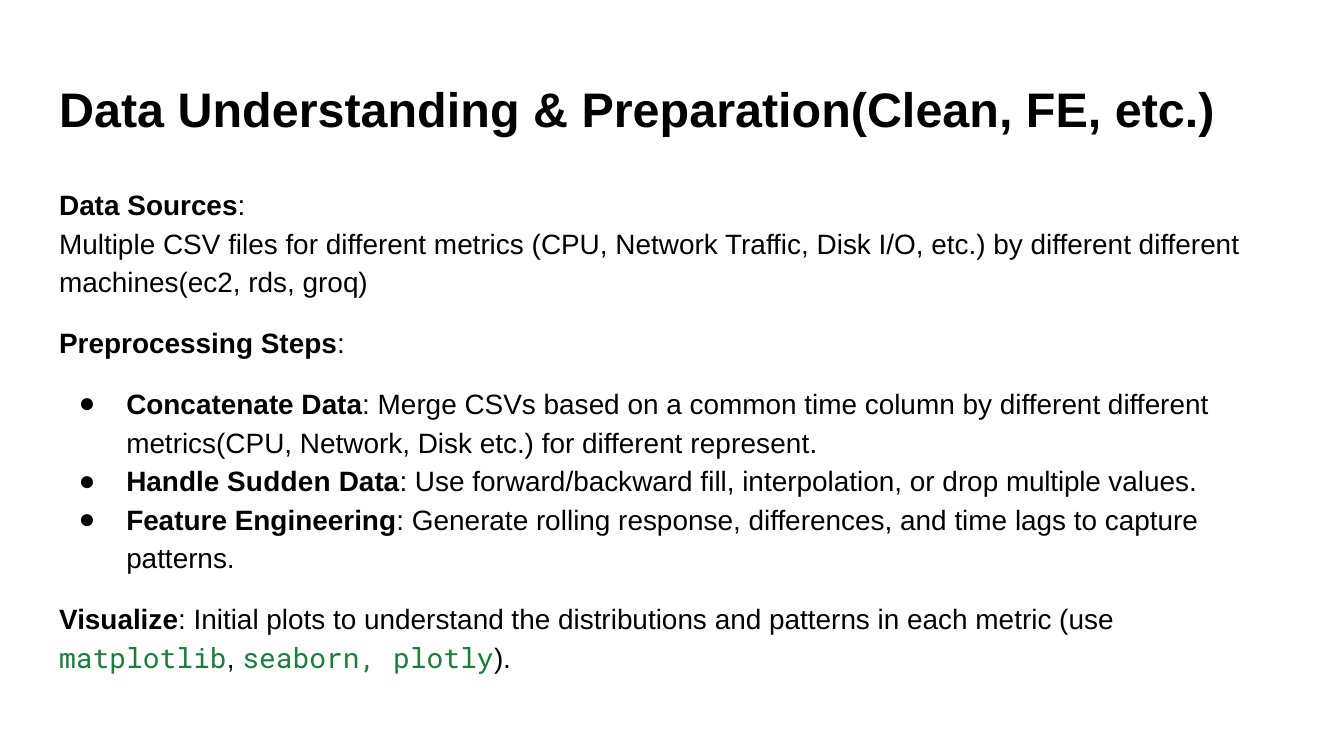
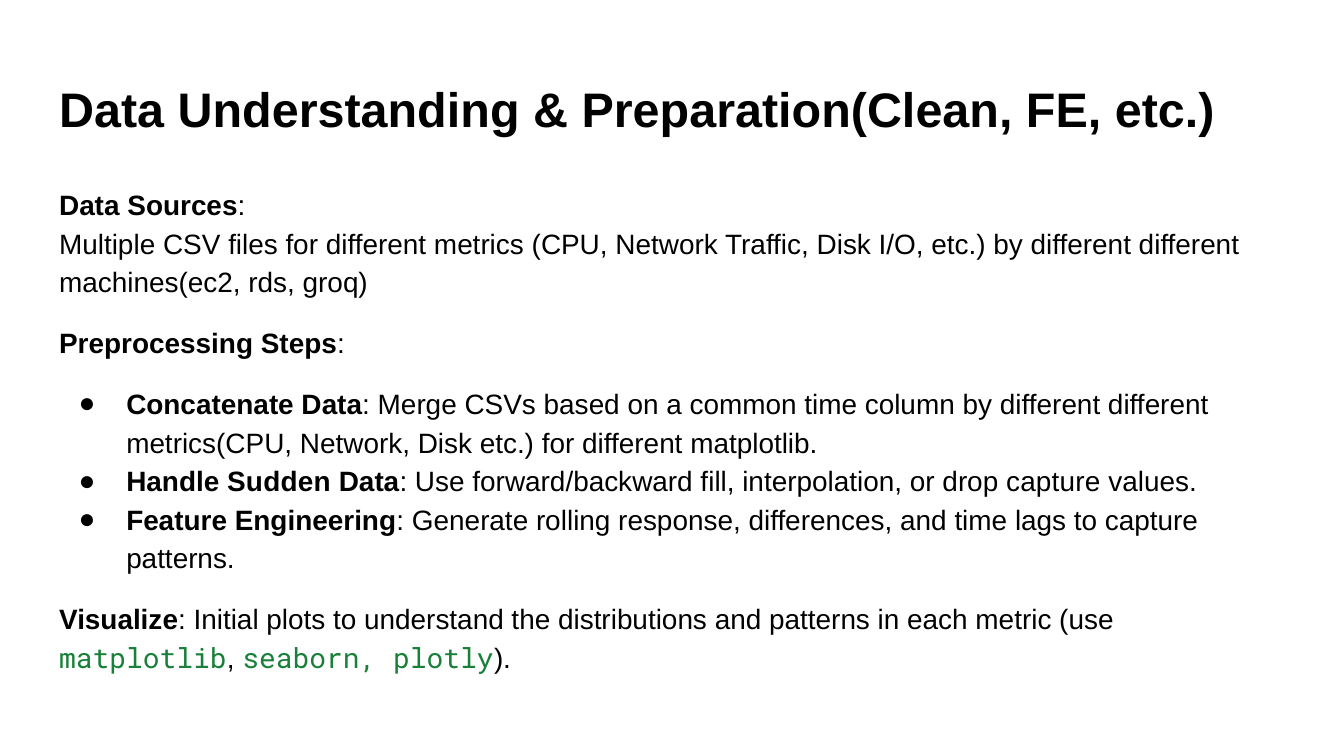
different represent: represent -> matplotlib (754, 444)
drop multiple: multiple -> capture (1053, 482)
